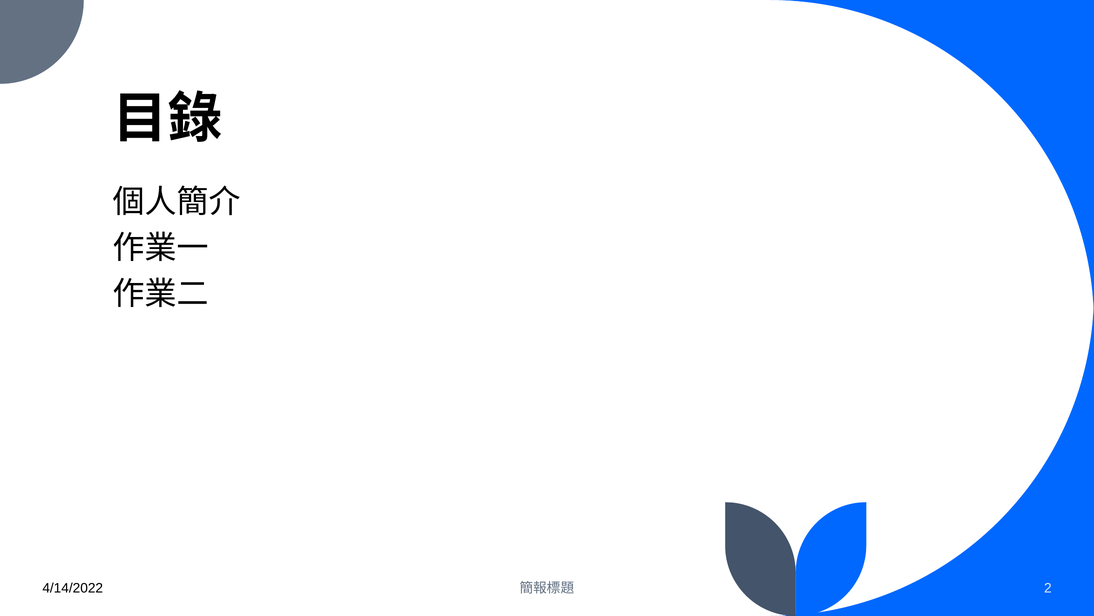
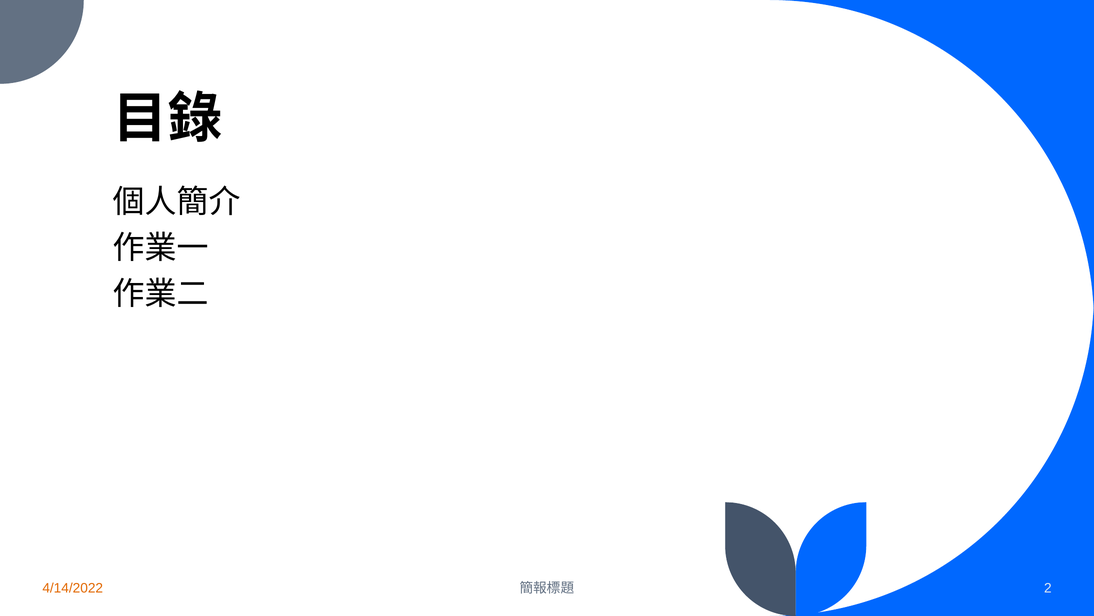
4/14/2022 colour: black -> orange (73, 588)
